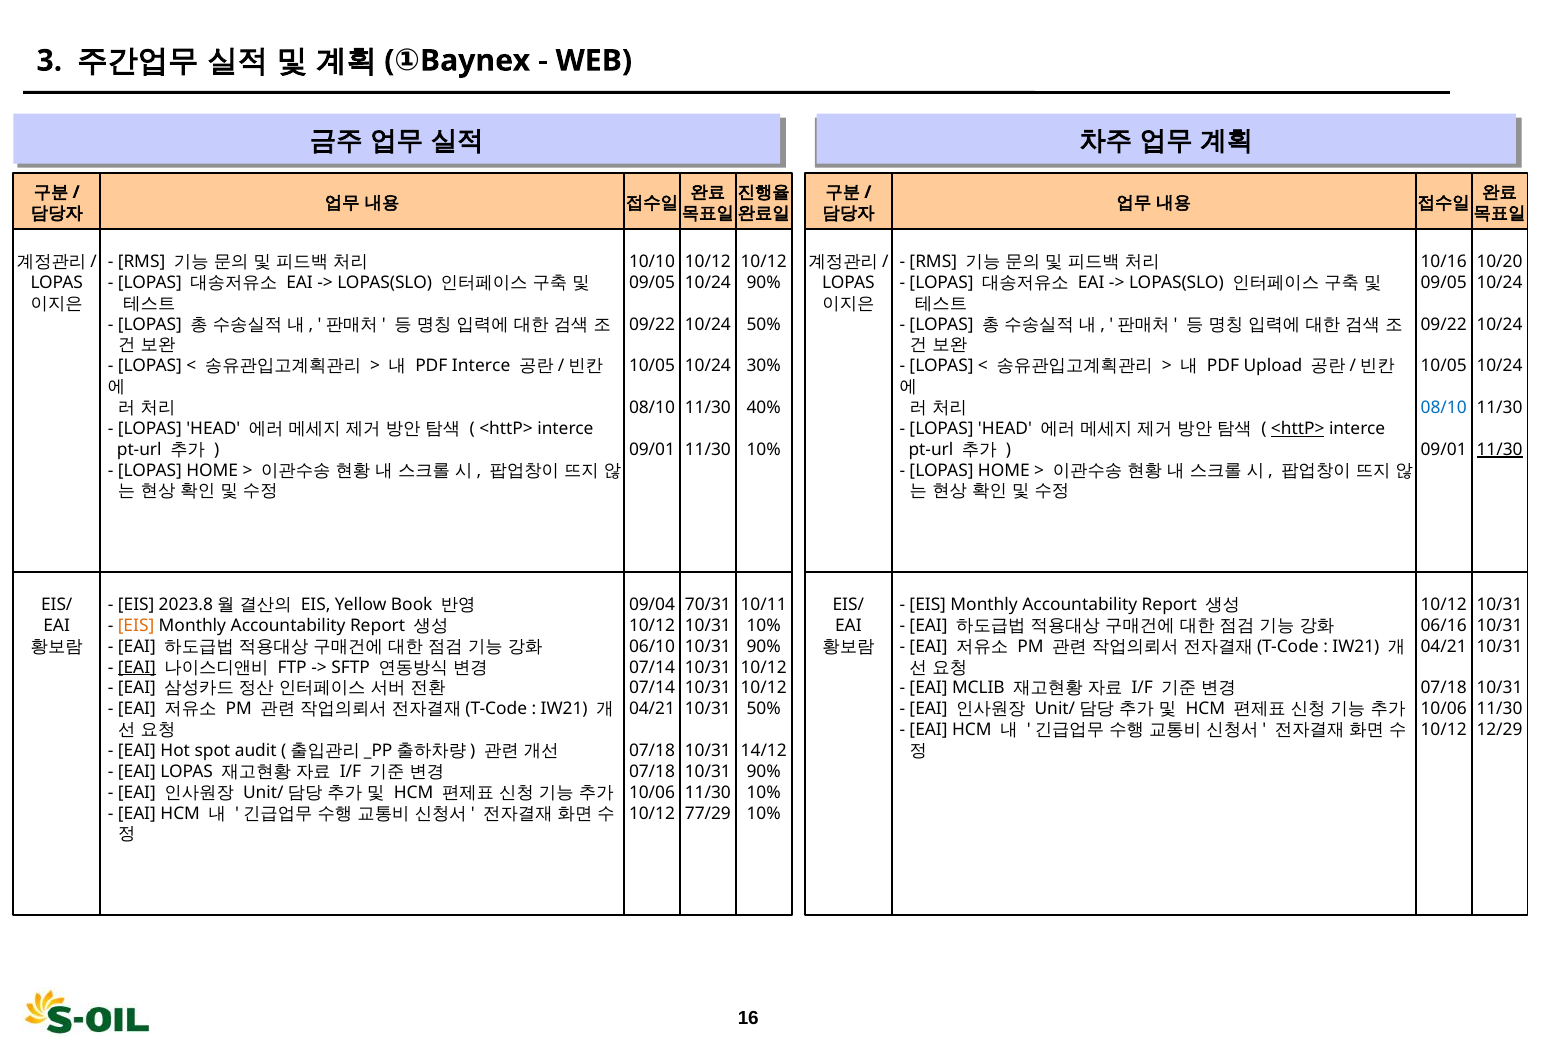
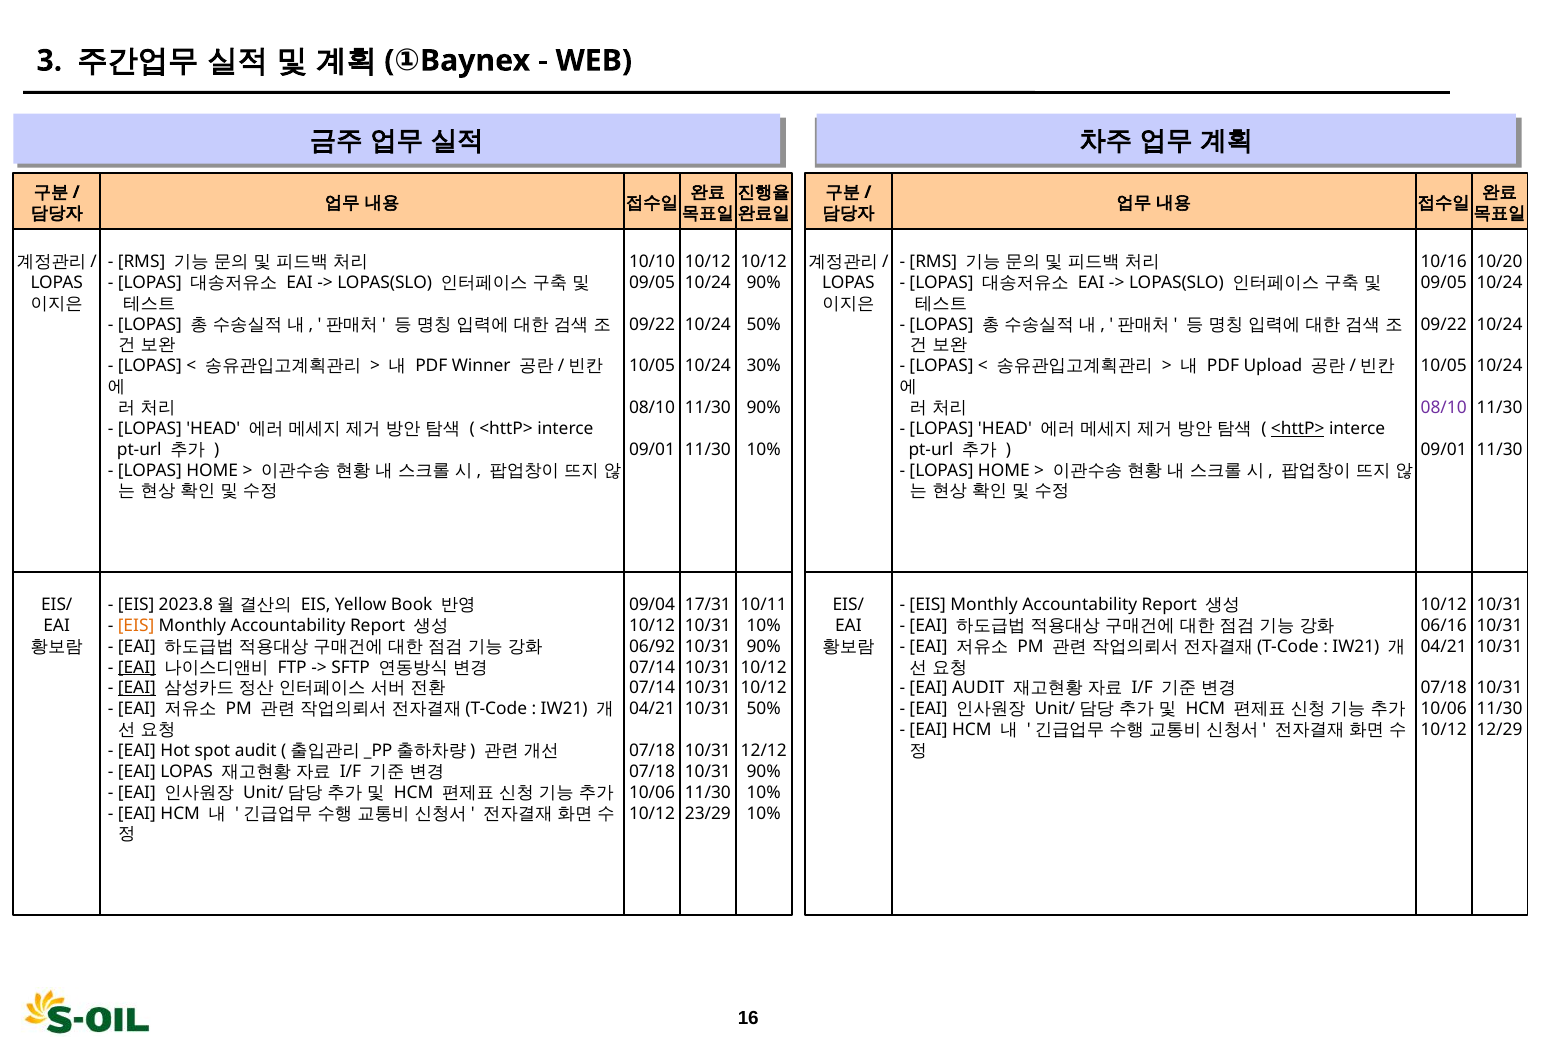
PDF Interce: Interce -> Winner (481, 366)
40%: 40% -> 90% (764, 408)
08/10 colour: blue -> purple (1444, 408)
11/30 underline: present -> none (1500, 449)
70/31: 70/31 -> 17/31 (708, 605)
06/10: 06/10 -> 06/92 (652, 646)
EAI underline: none -> present (137, 688)
EAI MCLIB: MCLIB -> AUDIT (978, 688)
14/12: 14/12 -> 12/12 (764, 751)
77/29: 77/29 -> 23/29 (708, 813)
